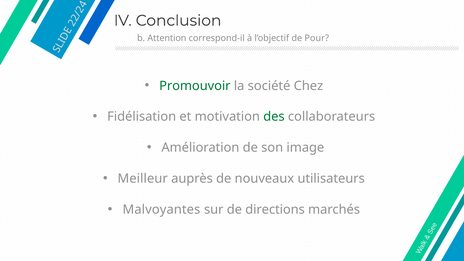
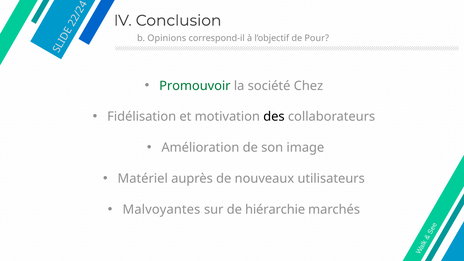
Attention: Attention -> Opinions (167, 38)
des colour: green -> black (274, 117)
Meilleur: Meilleur -> Matériel (143, 179)
directions: directions -> hiérarchie (275, 209)
